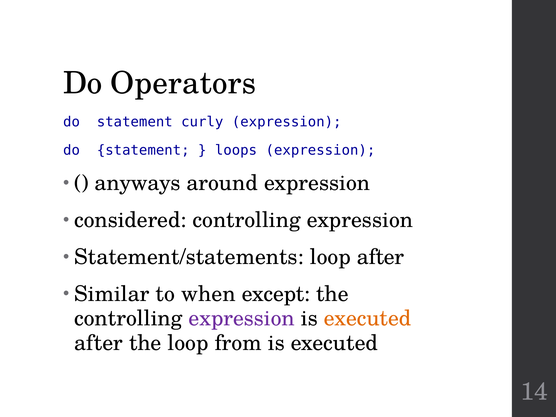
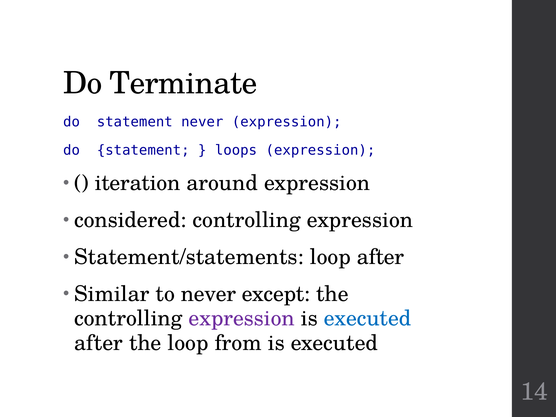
Operators: Operators -> Terminate (183, 83)
statement curly: curly -> never (202, 122)
anyways: anyways -> iteration (138, 183)
to when: when -> never (209, 294)
executed colour: orange -> blue (368, 318)
